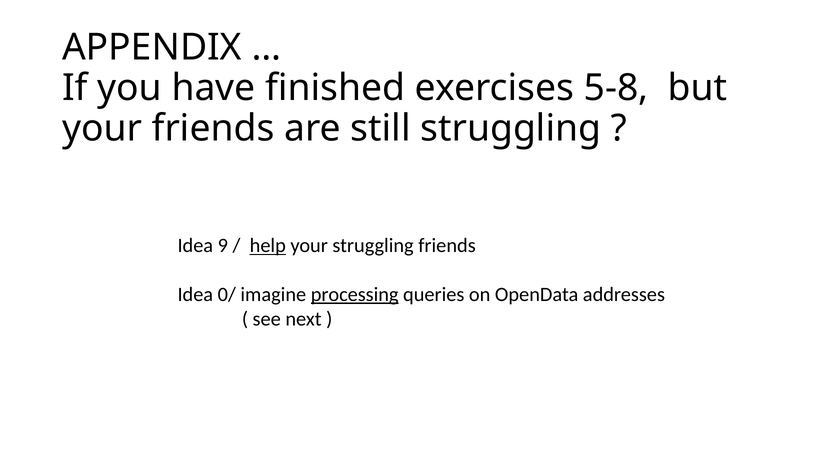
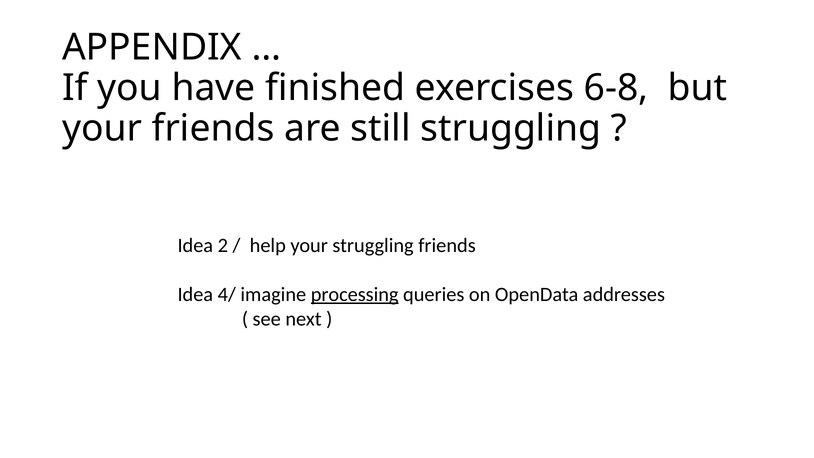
5-8: 5-8 -> 6-8 (616, 88)
9: 9 -> 2 (223, 246)
help underline: present -> none (268, 246)
0/: 0/ -> 4/ (227, 294)
